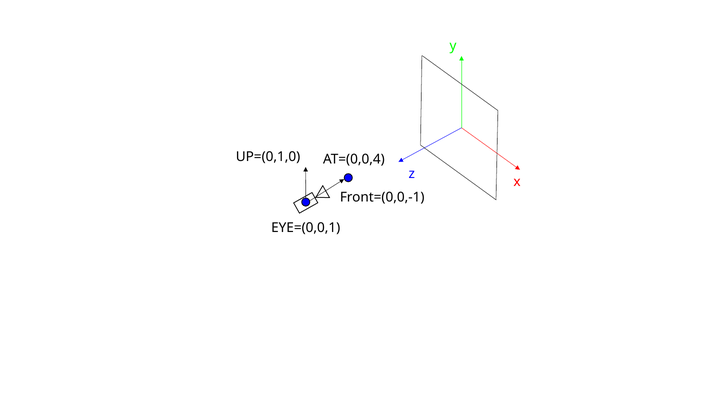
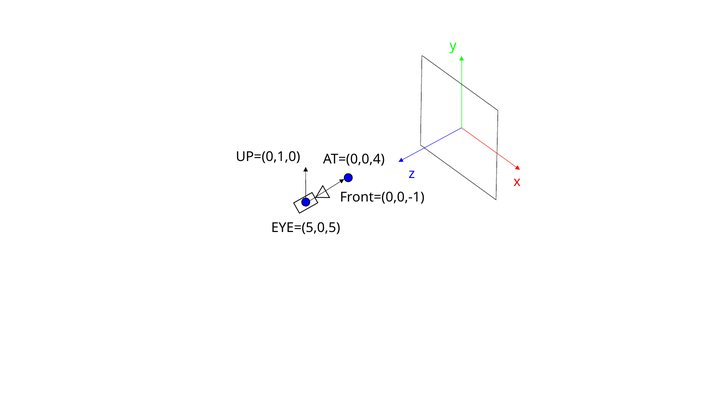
EYE=(0,0,1: EYE=(0,0,1 -> EYE=(5,0,5 (306, 228)
